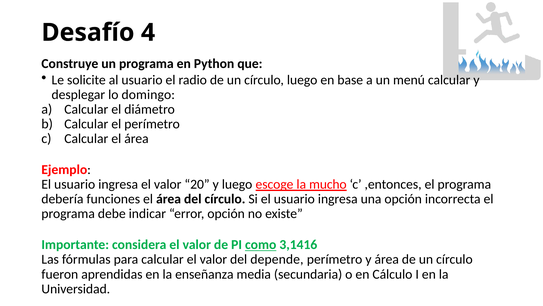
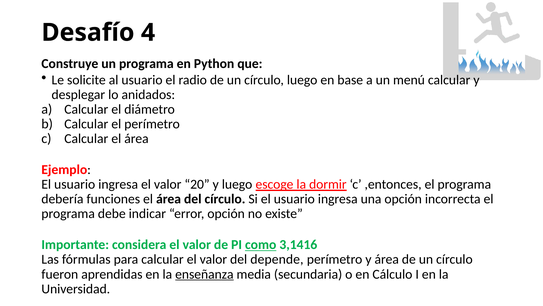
domingo: domingo -> anidados (148, 95)
mucho: mucho -> dormir (328, 184)
enseñanza underline: none -> present (204, 274)
